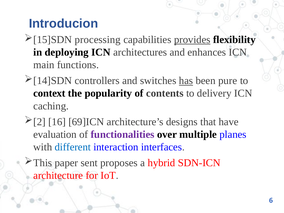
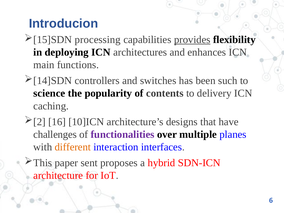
has underline: present -> none (186, 81)
pure: pure -> such (228, 81)
context: context -> science (49, 93)
69]ICN: 69]ICN -> 10]ICN (86, 122)
evaluation: evaluation -> challenges (55, 134)
different colour: blue -> orange (73, 147)
